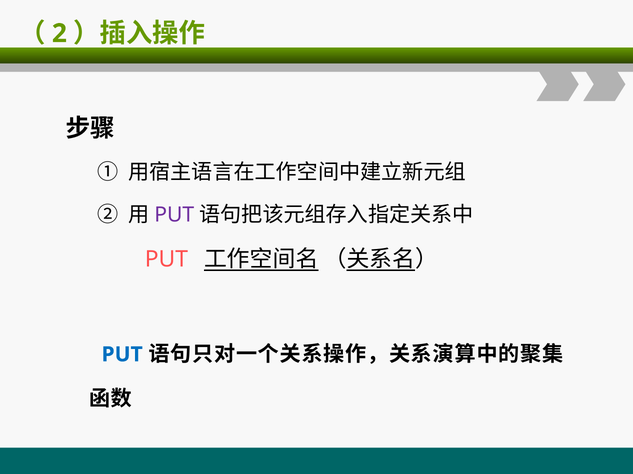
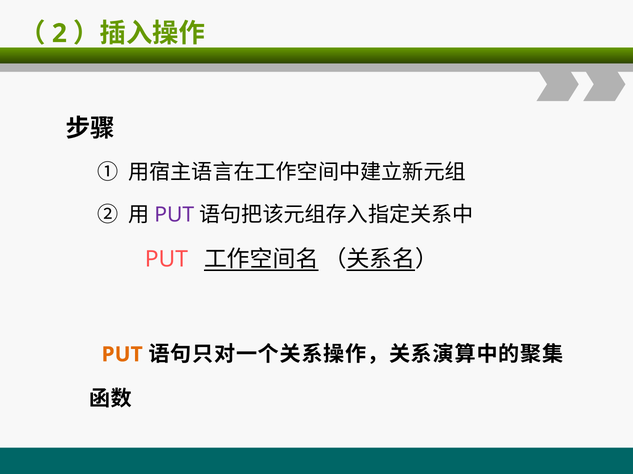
PUT colour: blue -> orange (122, 355)
